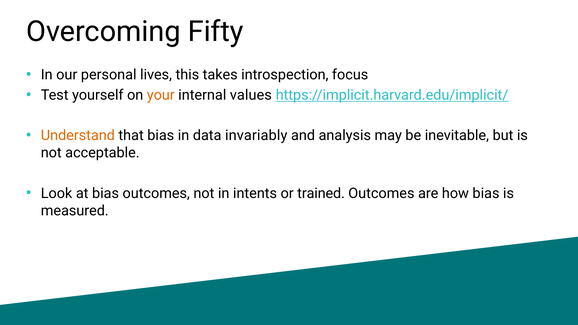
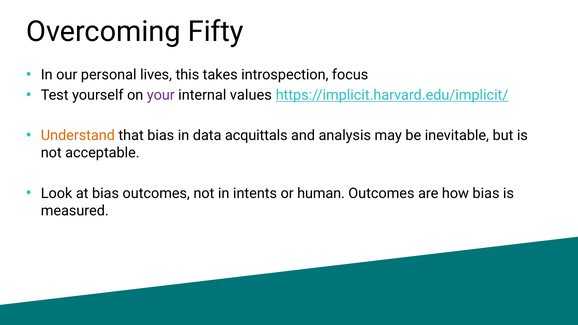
your colour: orange -> purple (161, 95)
invariably: invariably -> acquittals (256, 136)
trained: trained -> human (321, 193)
